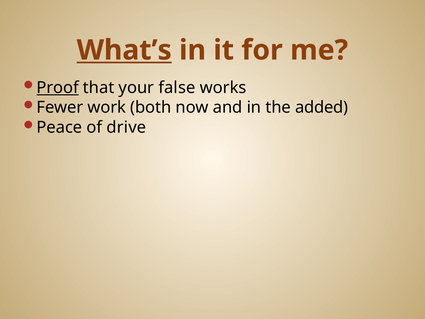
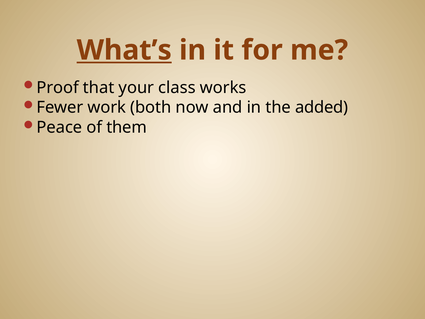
Proof underline: present -> none (58, 88)
false: false -> class (177, 88)
drive: drive -> them (127, 127)
